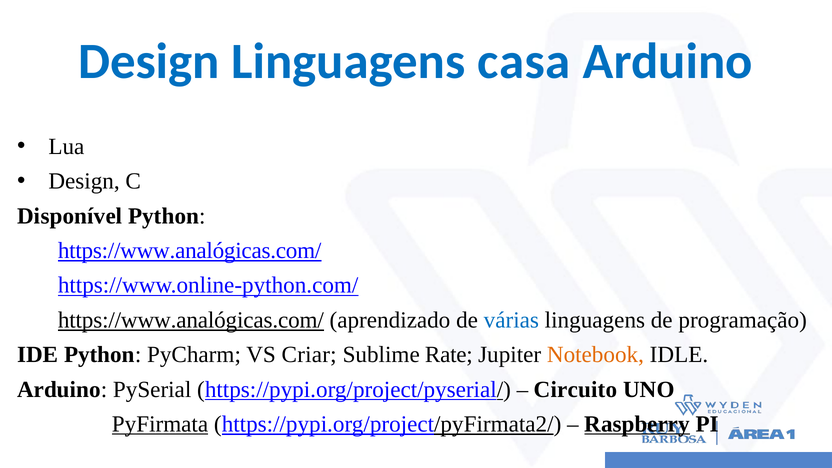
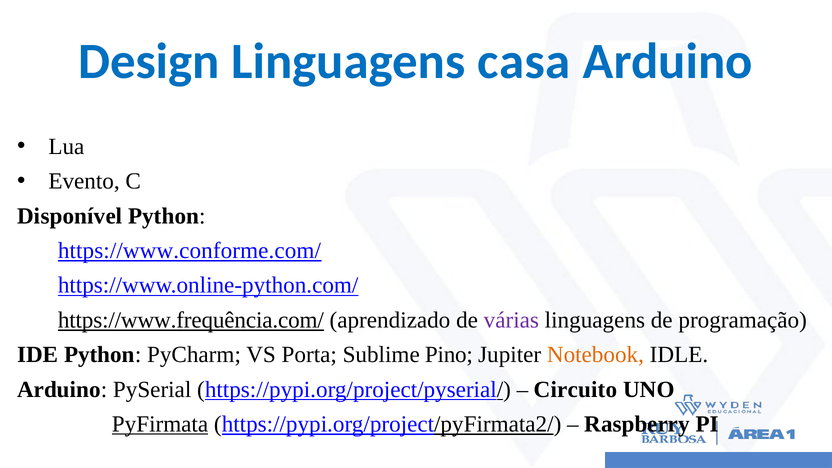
Design: Design -> Evento (84, 181)
https://www.analógicas.com/: https://www.analógicas.com/ -> https://www.conforme.com/ (189, 251)
https://www.analógicas.com/: https://www.analógicas.com/ -> https://www.frequência.com/ (191, 320)
várias colour: blue -> purple (511, 320)
Criar: Criar -> Porta (309, 355)
Rate: Rate -> Pino (449, 355)
Raspberry underline: present -> none (637, 424)
